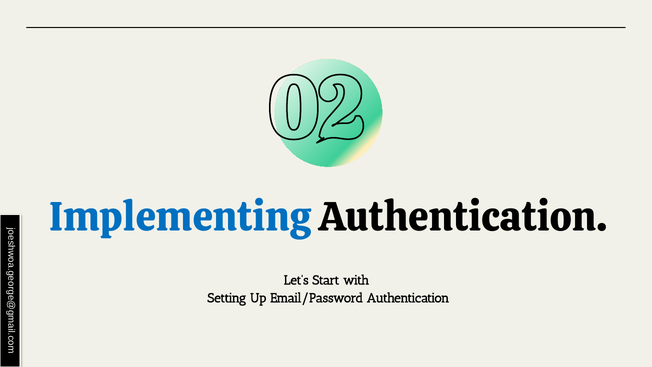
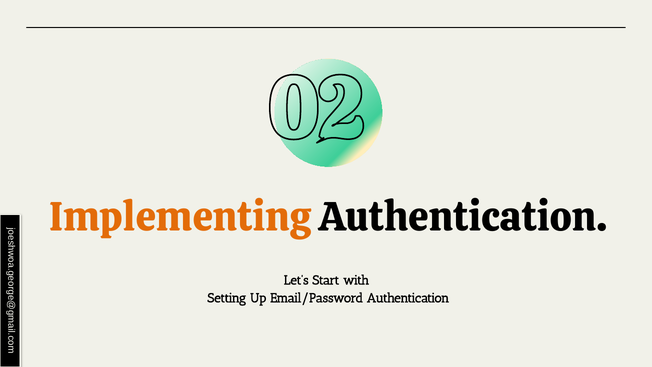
Implementing colour: blue -> orange (180, 217)
